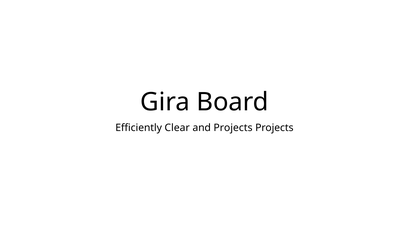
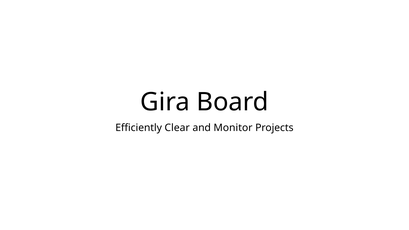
and Projects: Projects -> Monitor (233, 128)
